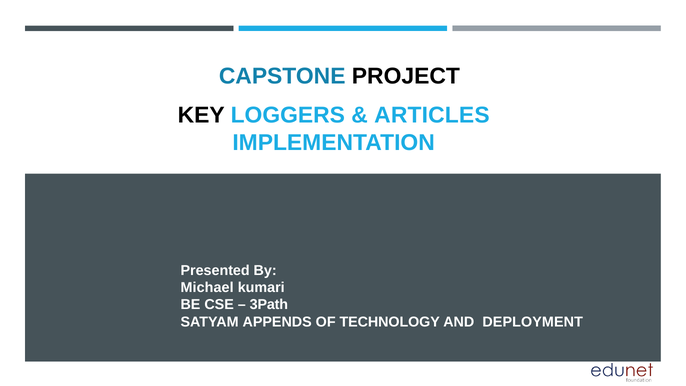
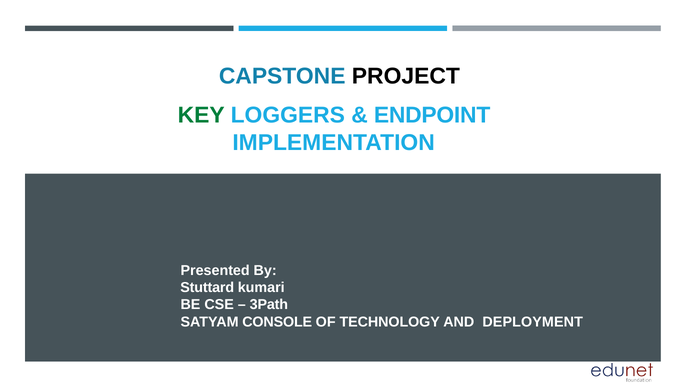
KEY colour: black -> green (201, 115)
ARTICLES: ARTICLES -> ENDPOINT (432, 115)
Michael: Michael -> Stuttard (207, 287)
APPENDS: APPENDS -> CONSOLE (277, 322)
